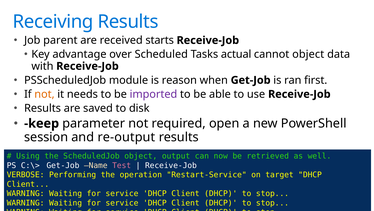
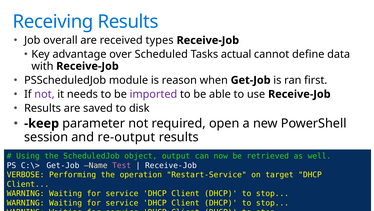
parent: parent -> overall (60, 40)
starts: starts -> types (160, 40)
cannot object: object -> define (308, 54)
not colour: orange -> purple (44, 94)
